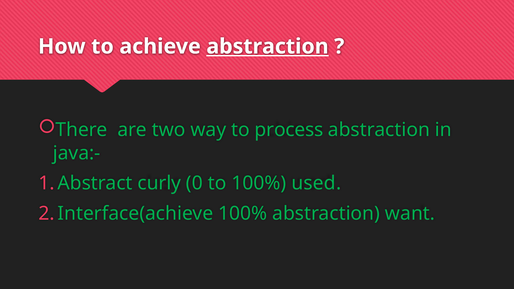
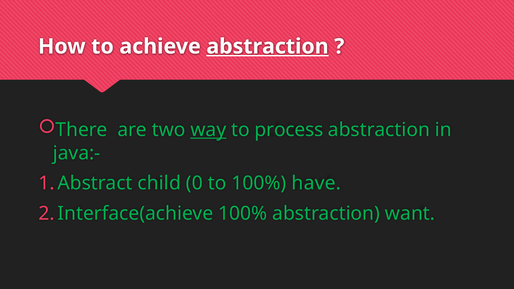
way underline: none -> present (208, 130)
curly: curly -> child (159, 183)
used: used -> have (316, 183)
